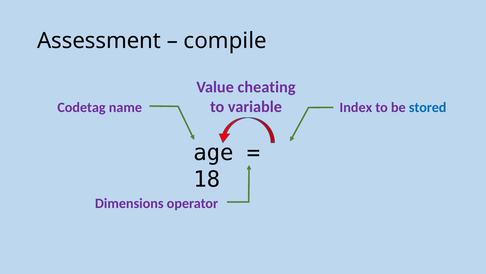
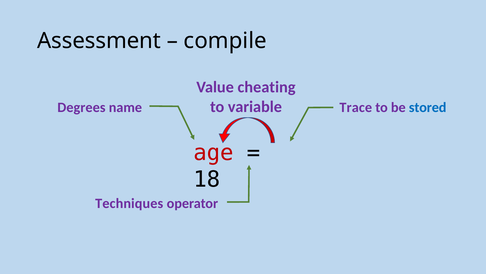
Codetag: Codetag -> Degrees (81, 107)
Index: Index -> Trace (356, 107)
age colour: black -> red (213, 152)
Dimensions: Dimensions -> Techniques (129, 203)
